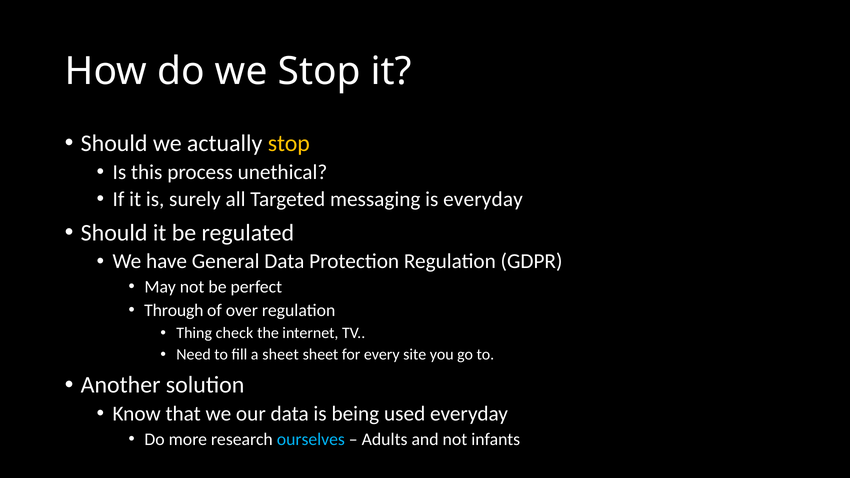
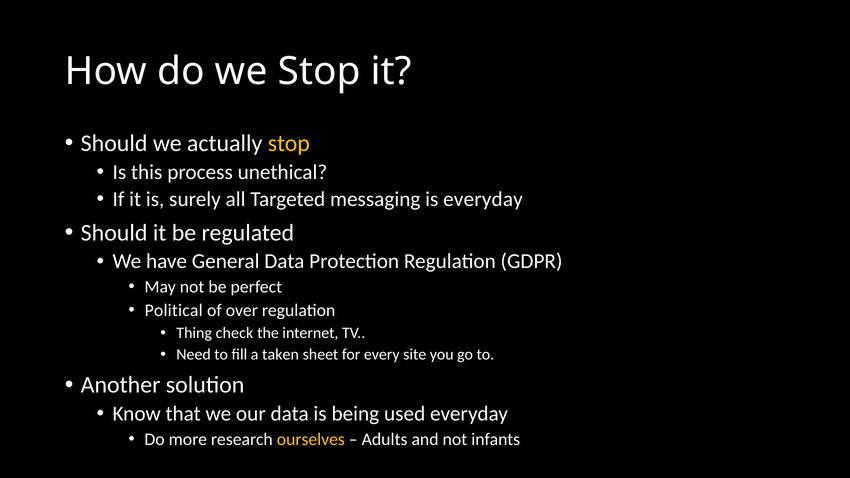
Through: Through -> Political (174, 311)
a sheet: sheet -> taken (281, 355)
ourselves colour: light blue -> yellow (311, 439)
